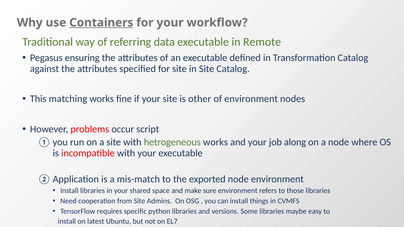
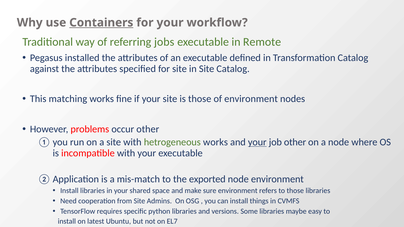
data: data -> jobs (164, 42)
ensuring: ensuring -> installed (82, 58)
is other: other -> those (200, 99)
occur script: script -> other (148, 129)
your underline: none -> present (257, 142)
job along: along -> other (295, 142)
